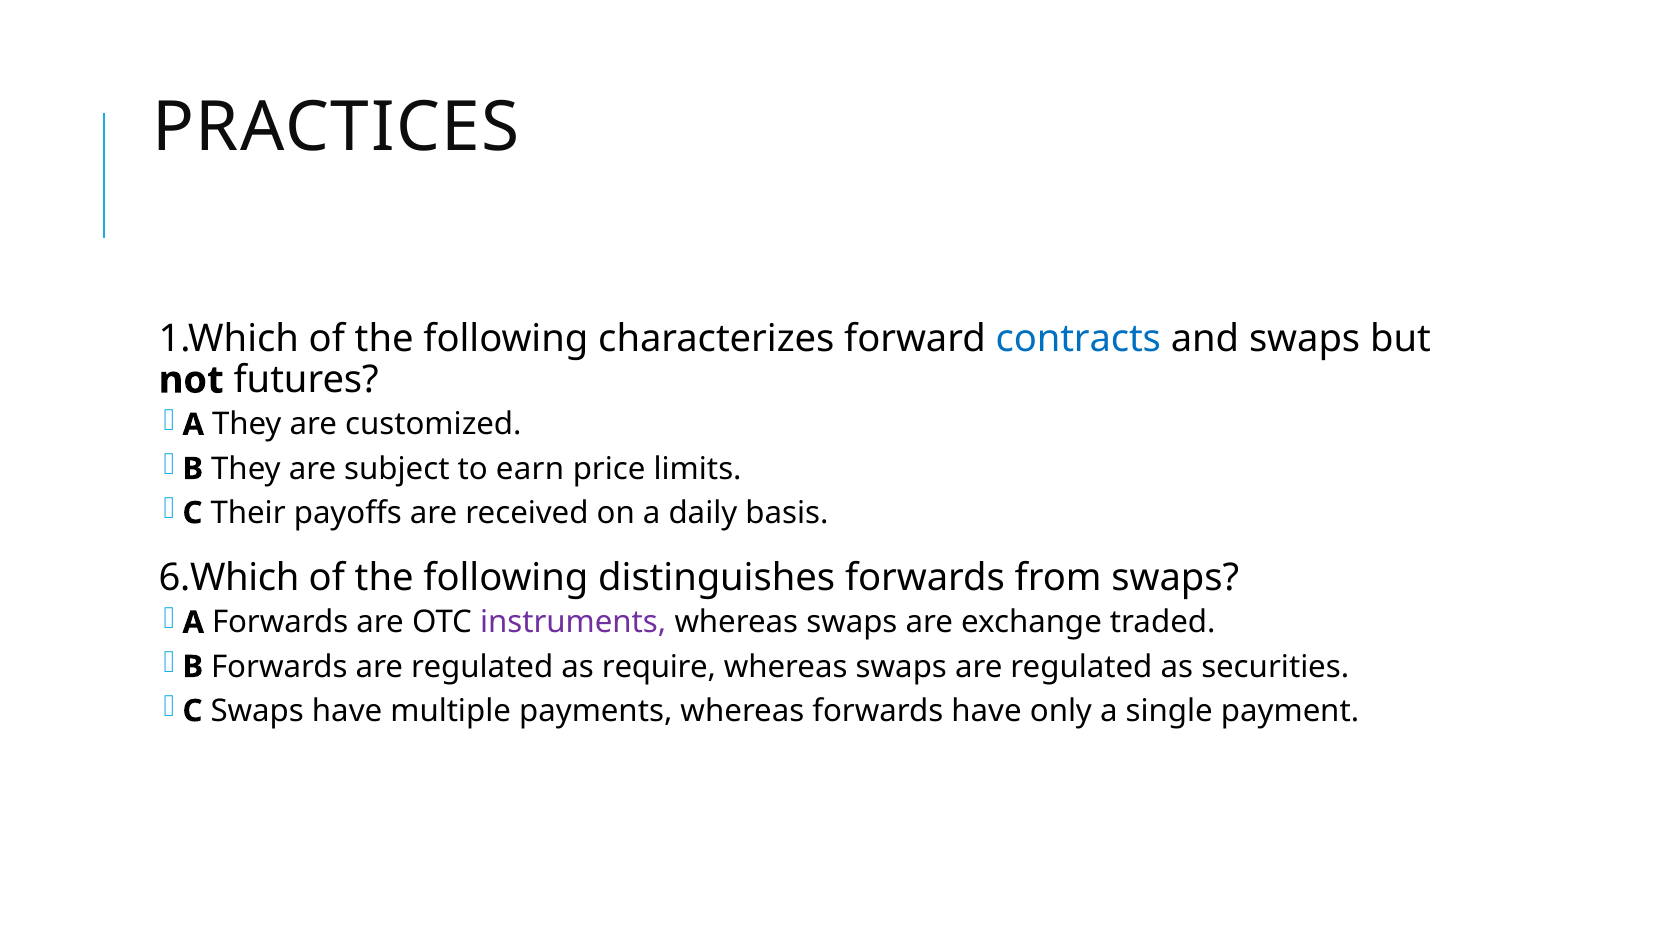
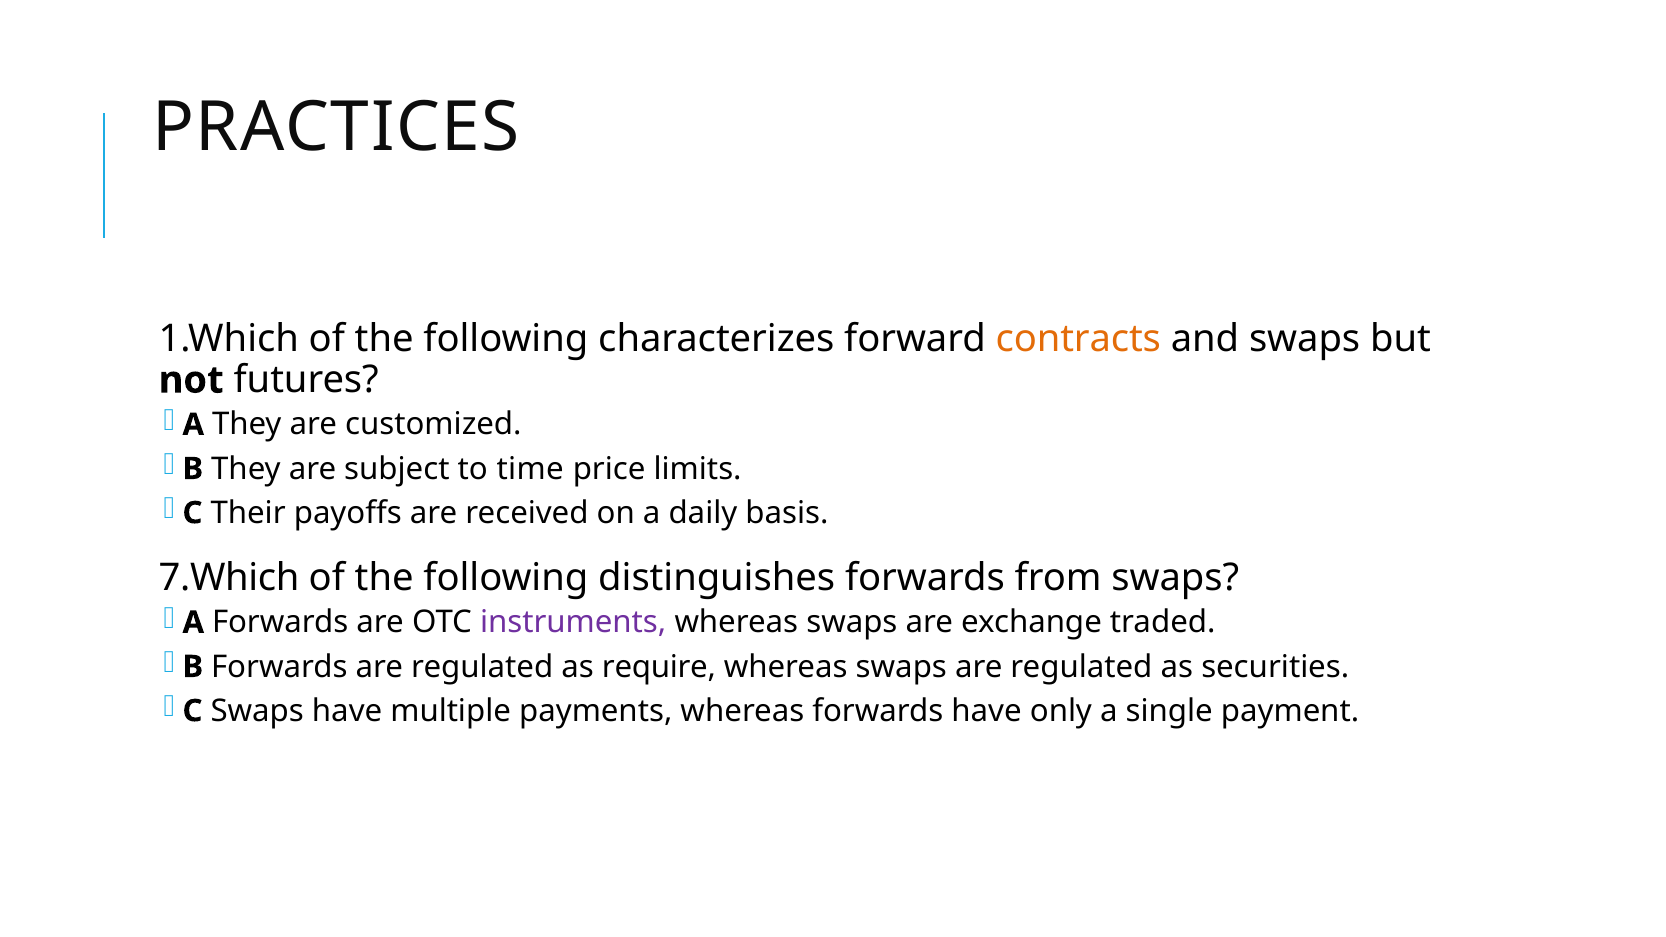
contracts colour: blue -> orange (1078, 339)
earn: earn -> time (530, 469)
6.Which: 6.Which -> 7.Which (229, 578)
